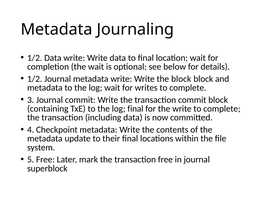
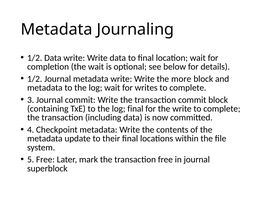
the block: block -> more (181, 79)
